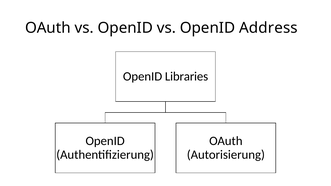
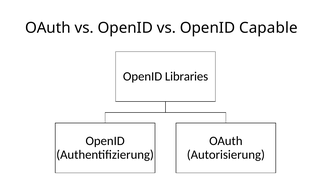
Address: Address -> Capable (268, 28)
